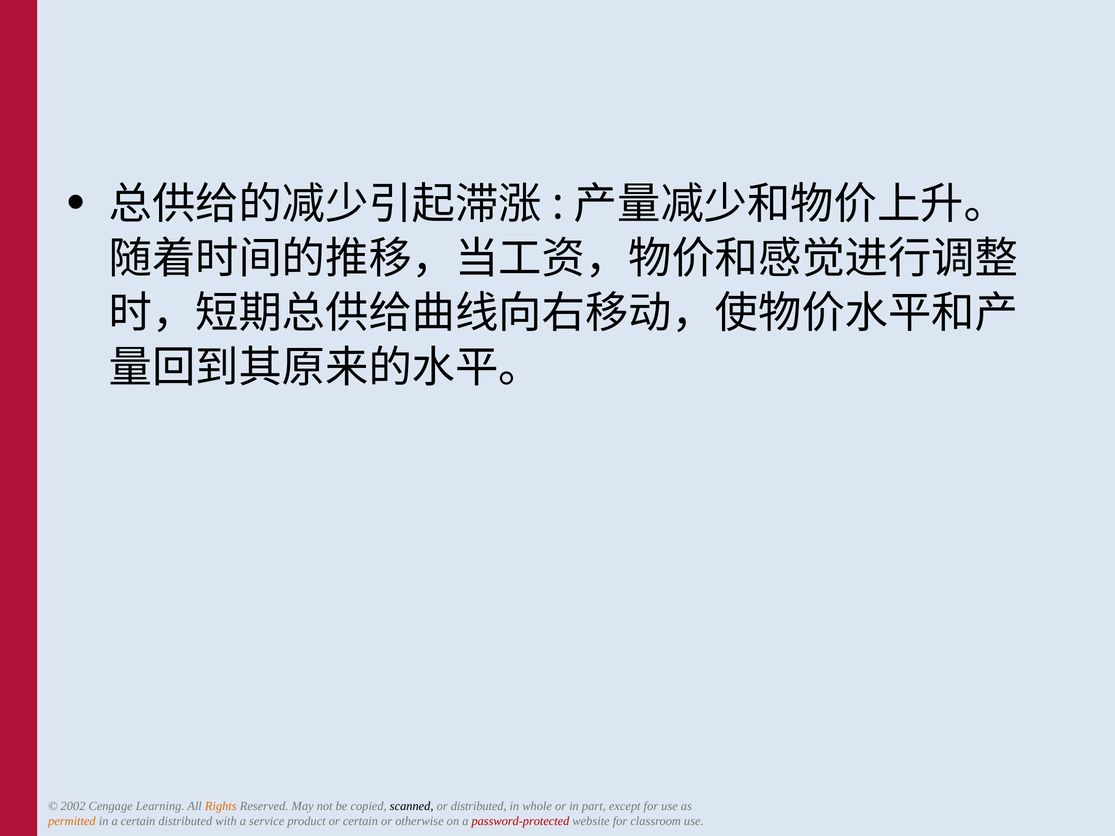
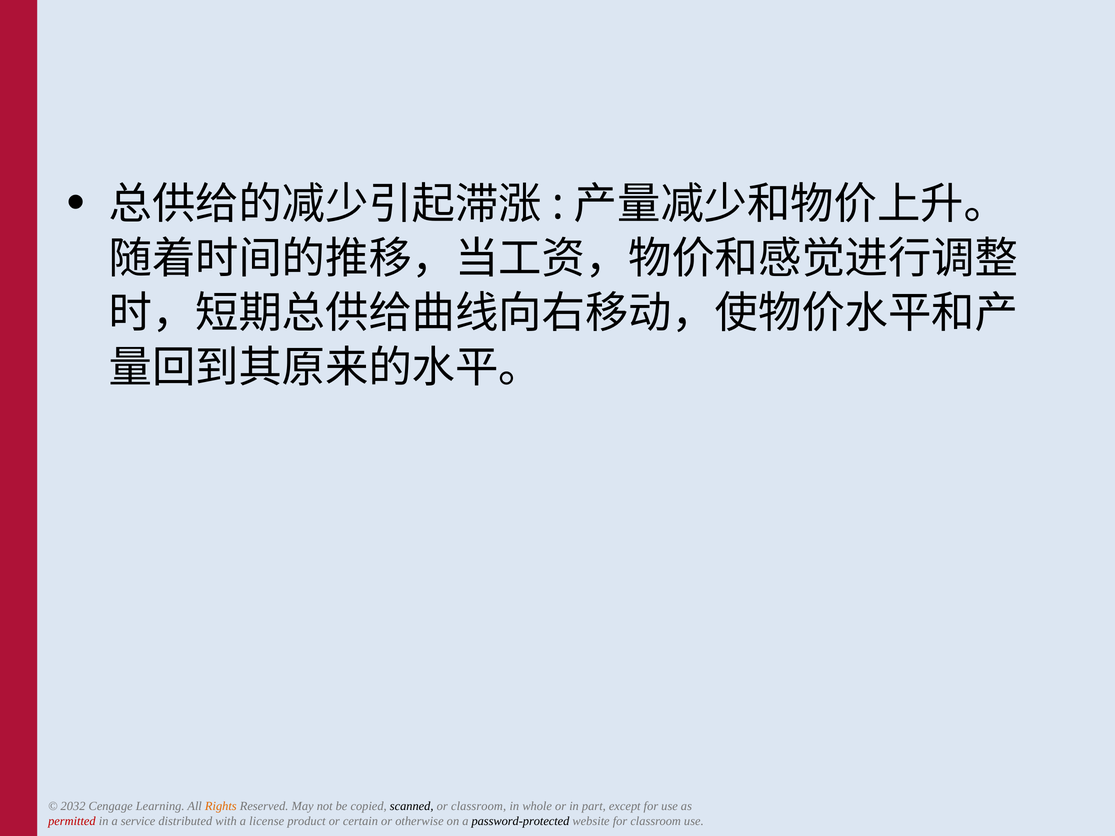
2002: 2002 -> 2032 (73, 806)
or distributed: distributed -> classroom (479, 806)
permitted colour: orange -> red (72, 821)
a certain: certain -> service (138, 821)
service: service -> license (267, 821)
password-protected colour: red -> black (520, 821)
